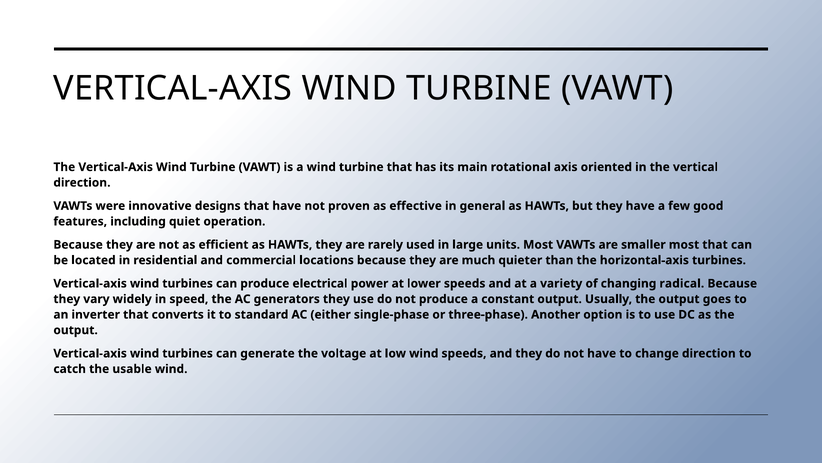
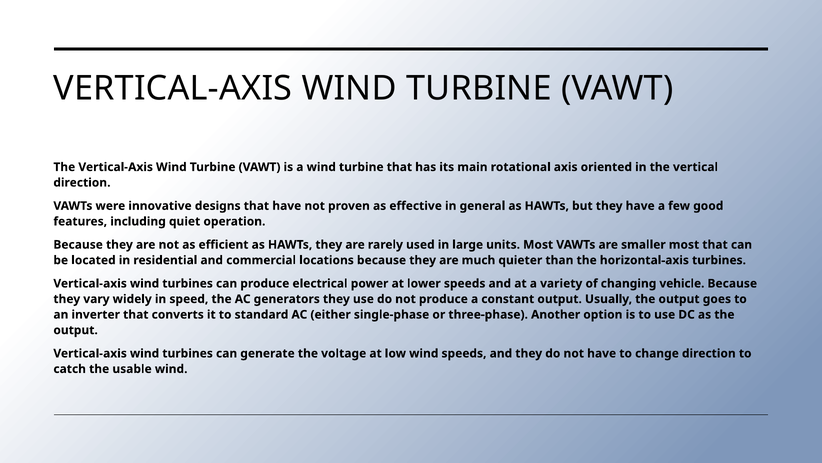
radical: radical -> vehicle (682, 283)
